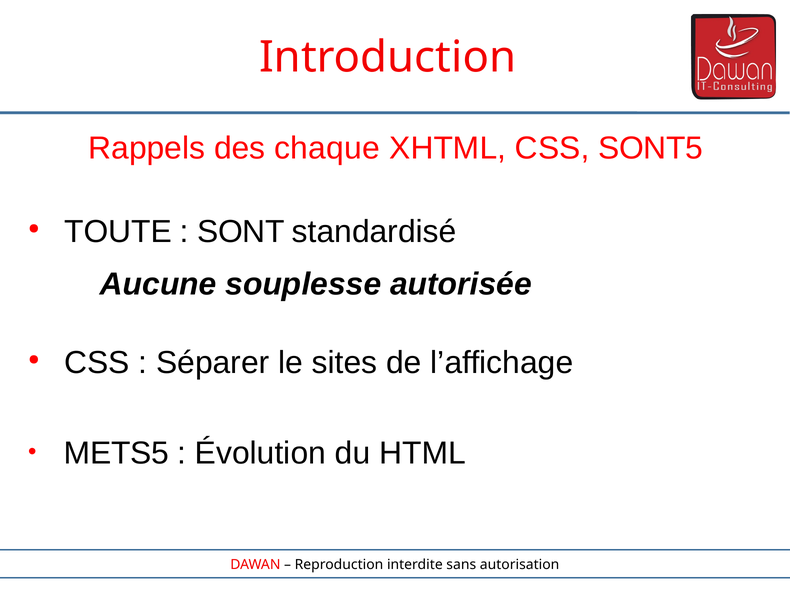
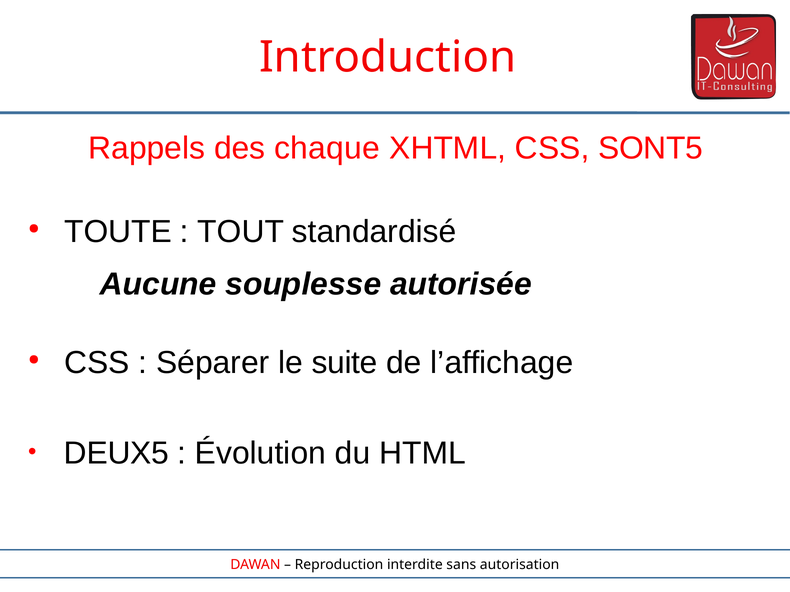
SONT: SONT -> TOUT (241, 232)
sites: sites -> suite (345, 363)
METS5: METS5 -> DEUX5 (116, 454)
